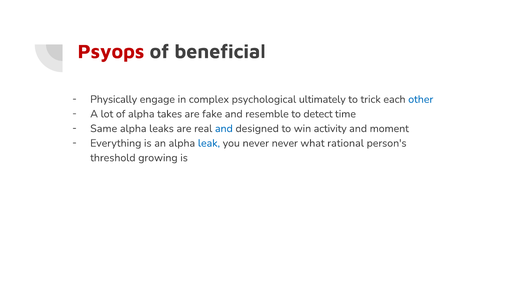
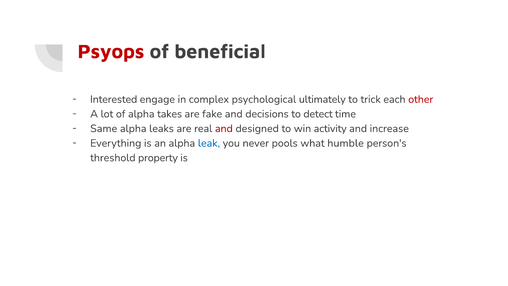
Physically: Physically -> Interested (114, 99)
other colour: blue -> red (421, 99)
resemble: resemble -> decisions (267, 114)
and colour: blue -> red (224, 128)
moment: moment -> increase (389, 128)
never never: never -> pools (285, 143)
rational: rational -> humble (346, 143)
growing: growing -> property (158, 158)
